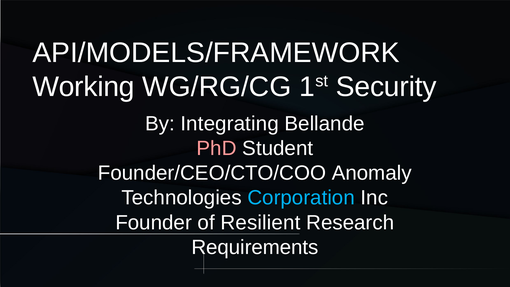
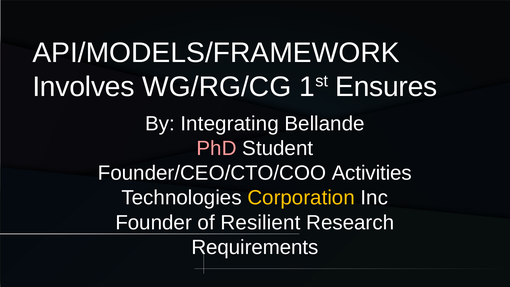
Working: Working -> Involves (83, 87)
Security: Security -> Ensures (386, 87)
Anomaly: Anomaly -> Activities (372, 173)
Corporation colour: light blue -> yellow (301, 198)
